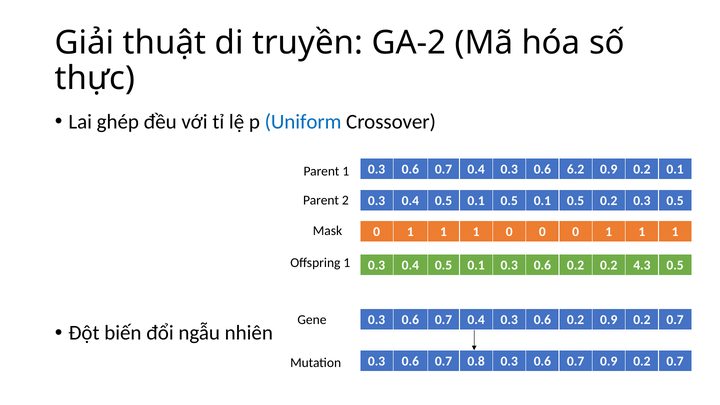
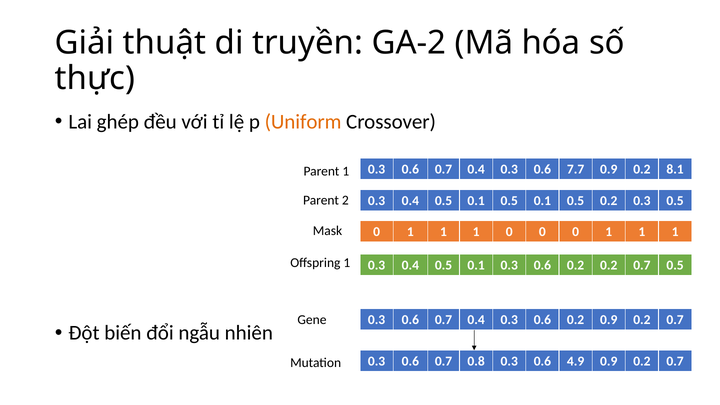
Uniform colour: blue -> orange (303, 122)
6.2: 6.2 -> 7.7 (576, 169)
0.2 0.1: 0.1 -> 8.1 (675, 169)
0.2 0.2 4.3: 4.3 -> 0.7 (642, 265)
0.8 0.3 0.6 0.7: 0.7 -> 4.9 (576, 361)
